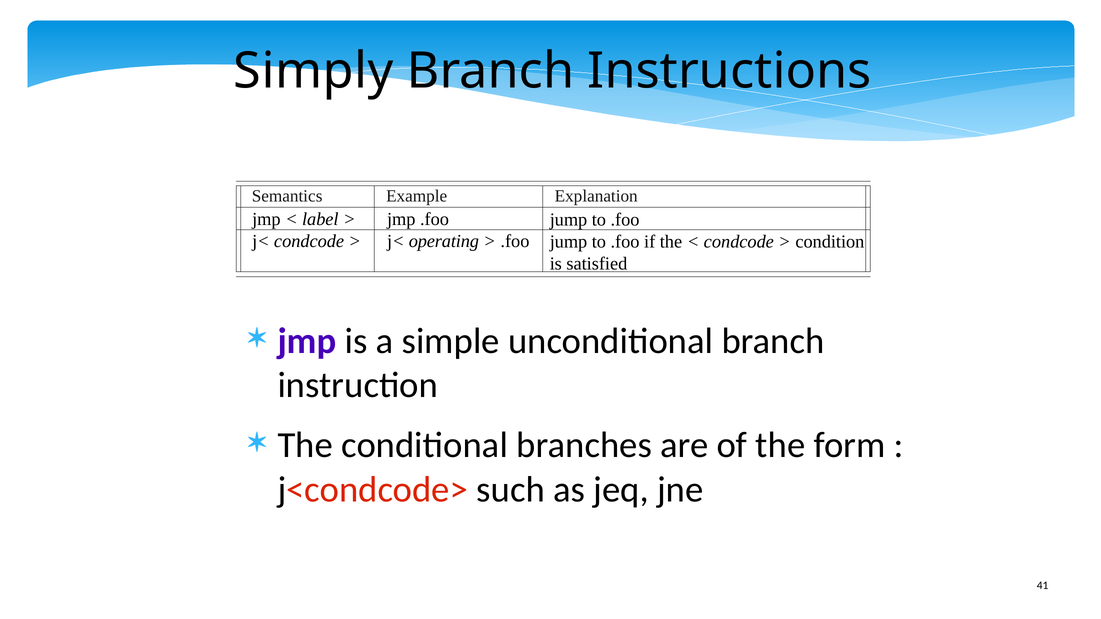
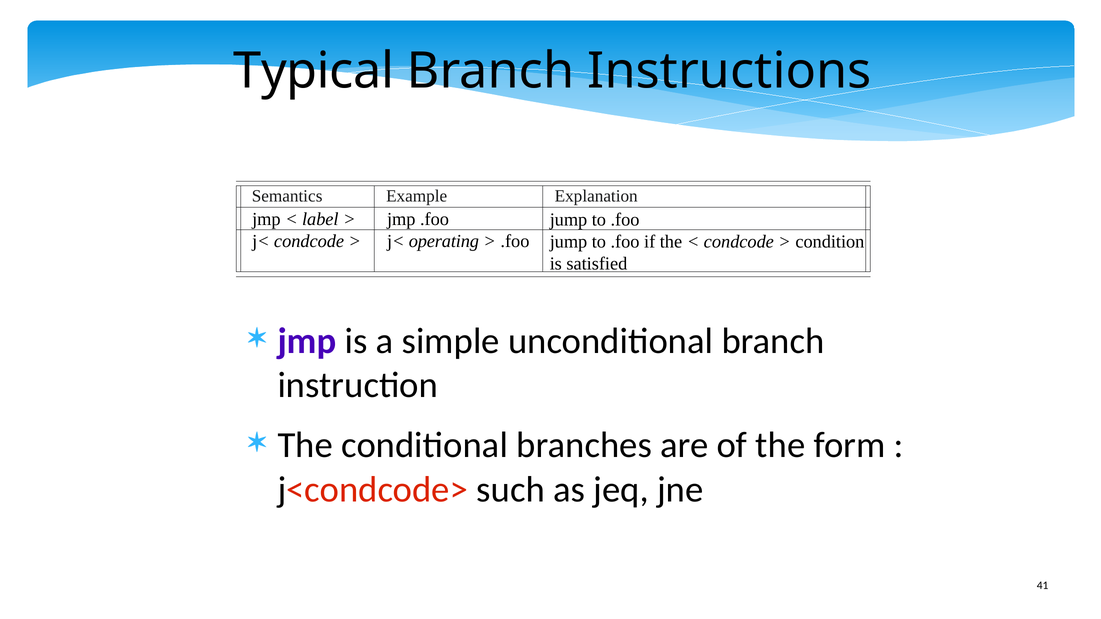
Simply: Simply -> Typical (314, 71)
